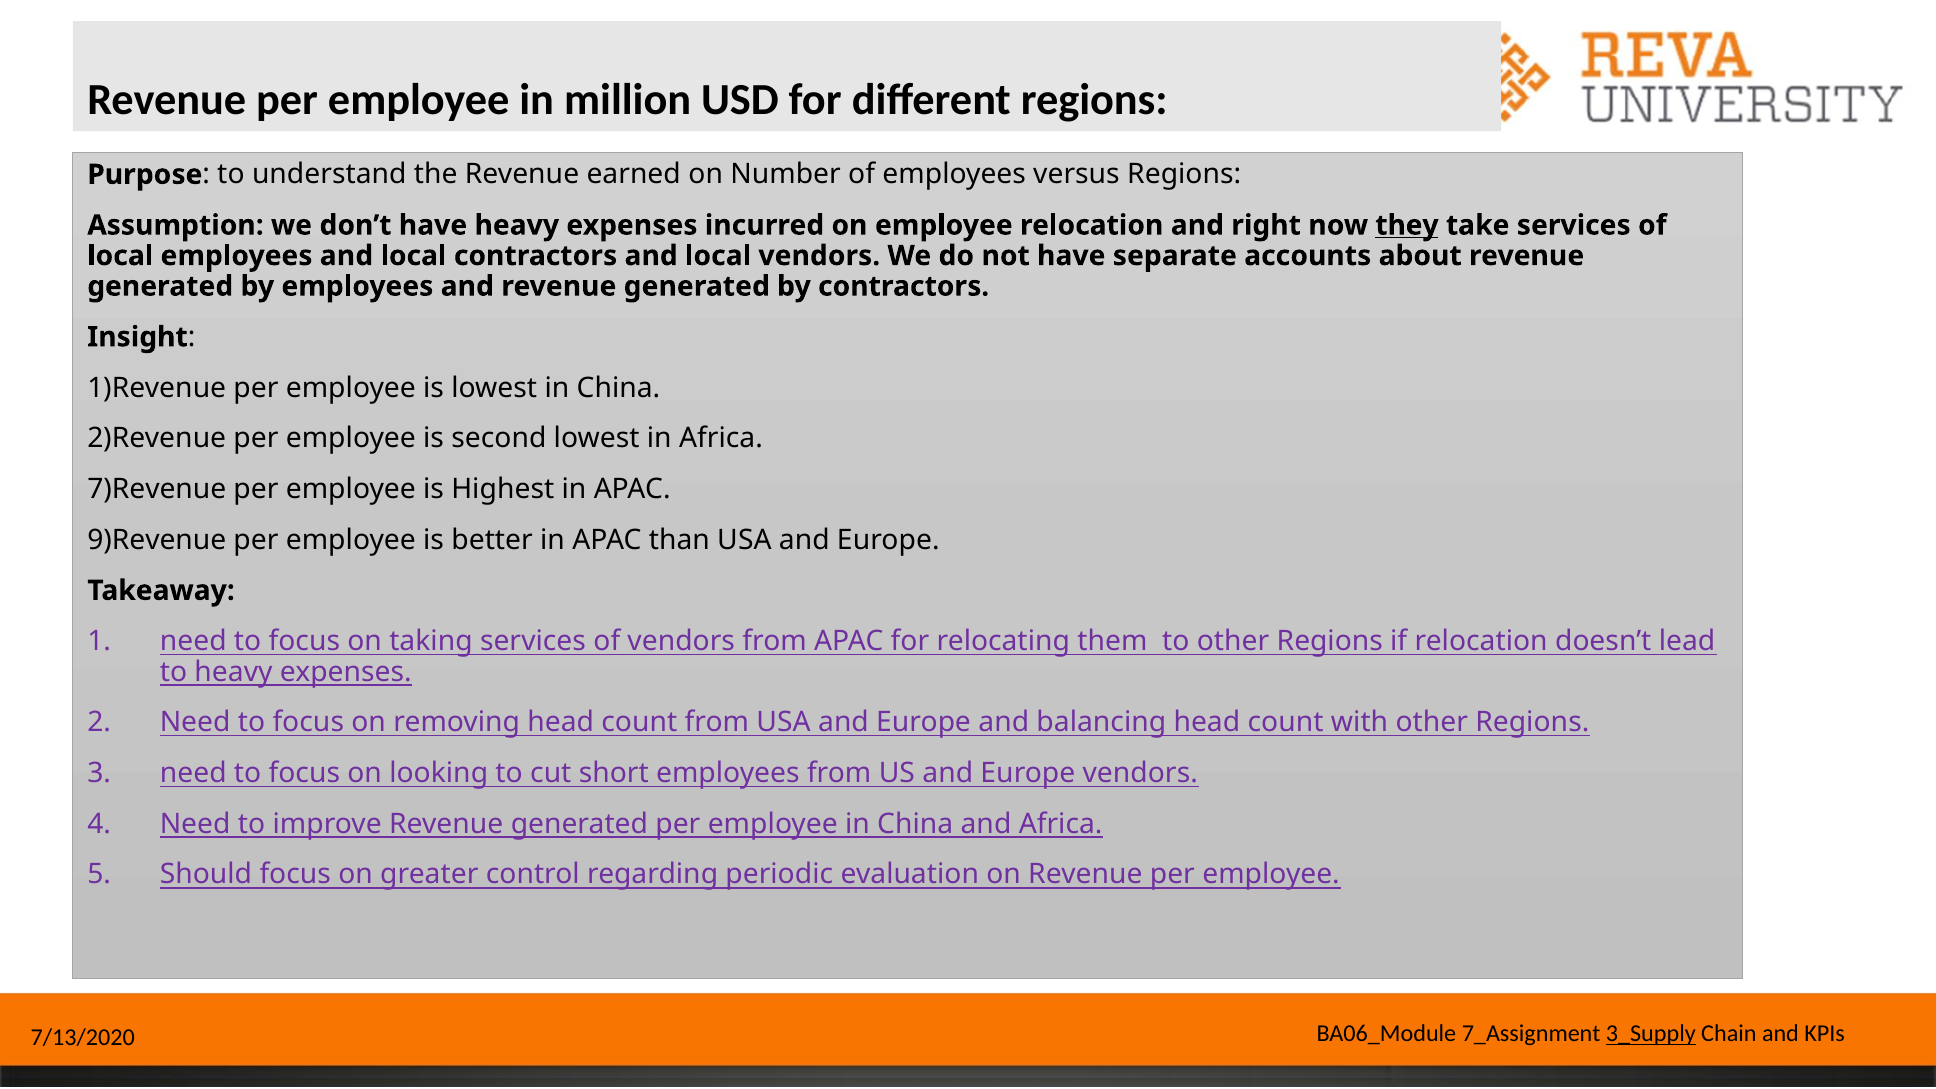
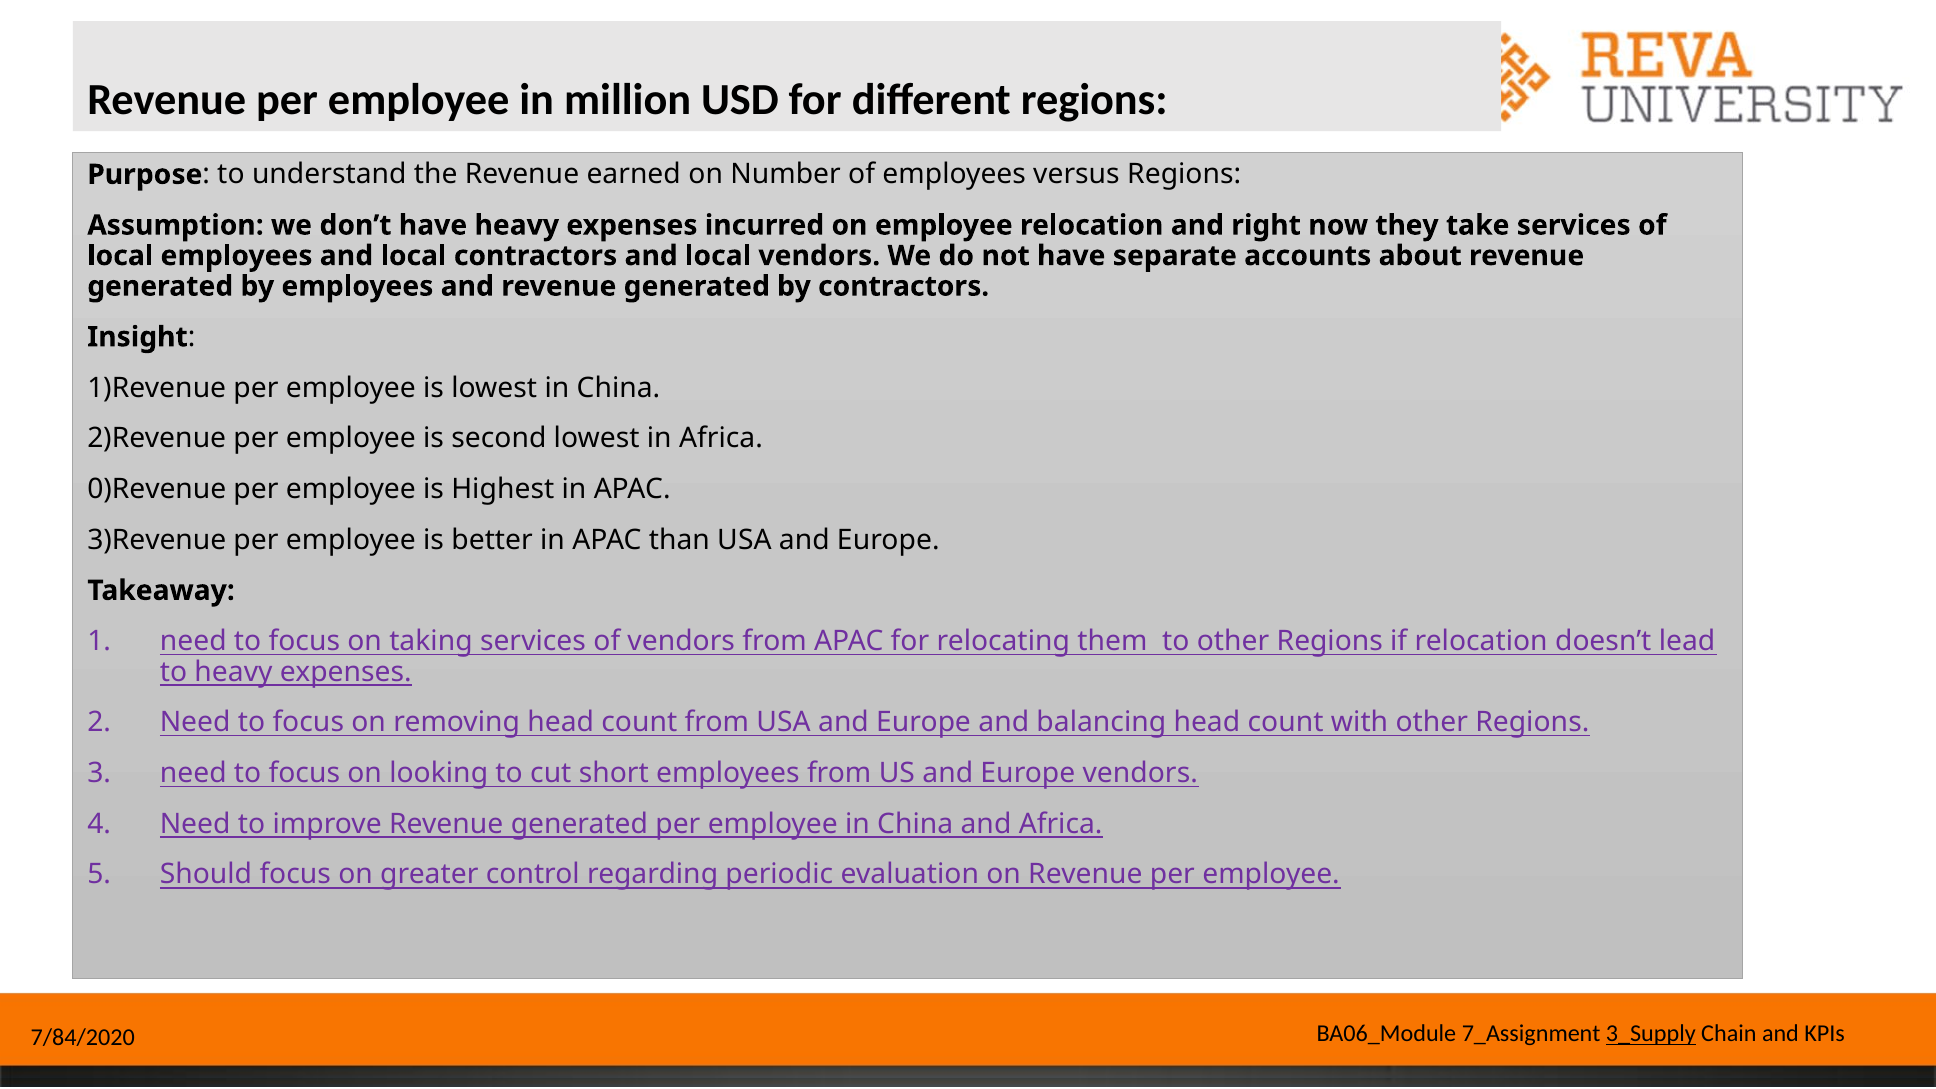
they underline: present -> none (1407, 225)
7)Revenue: 7)Revenue -> 0)Revenue (157, 489)
9)Revenue: 9)Revenue -> 3)Revenue (157, 540)
7/13/2020: 7/13/2020 -> 7/84/2020 (83, 1037)
